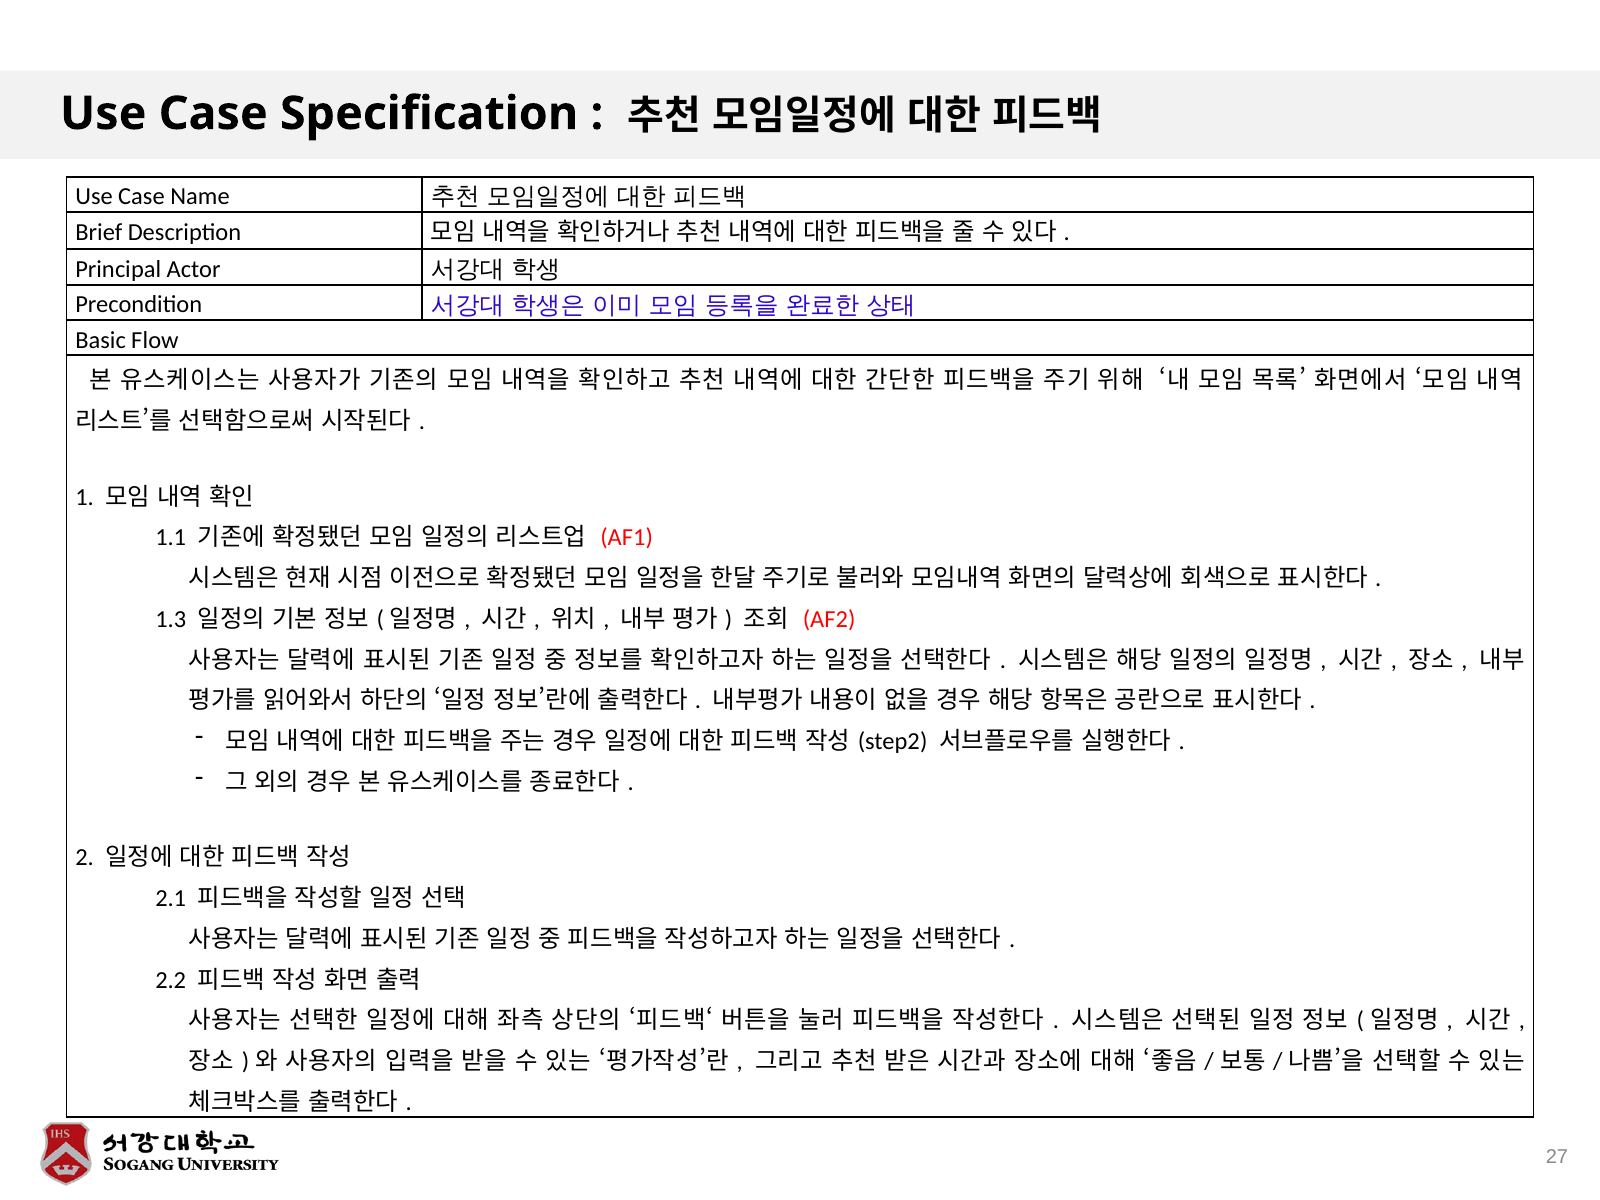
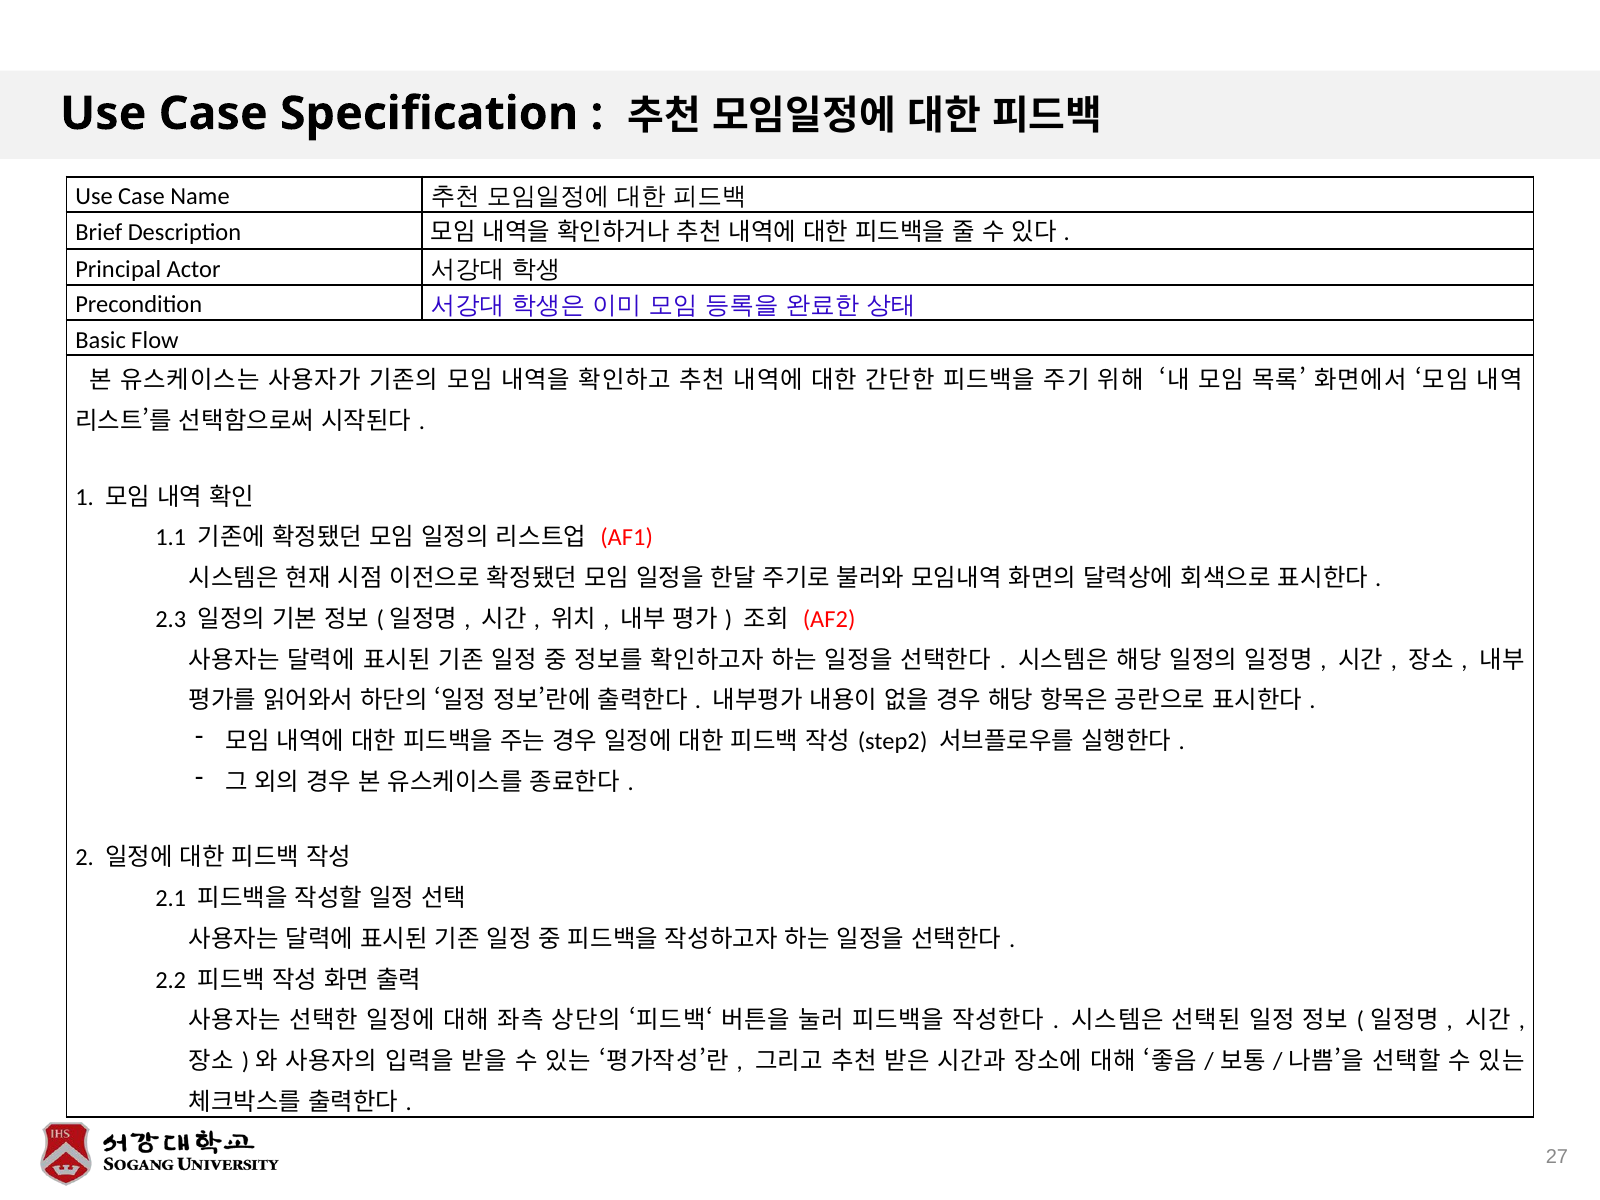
1.3: 1.3 -> 2.3 (171, 619)
